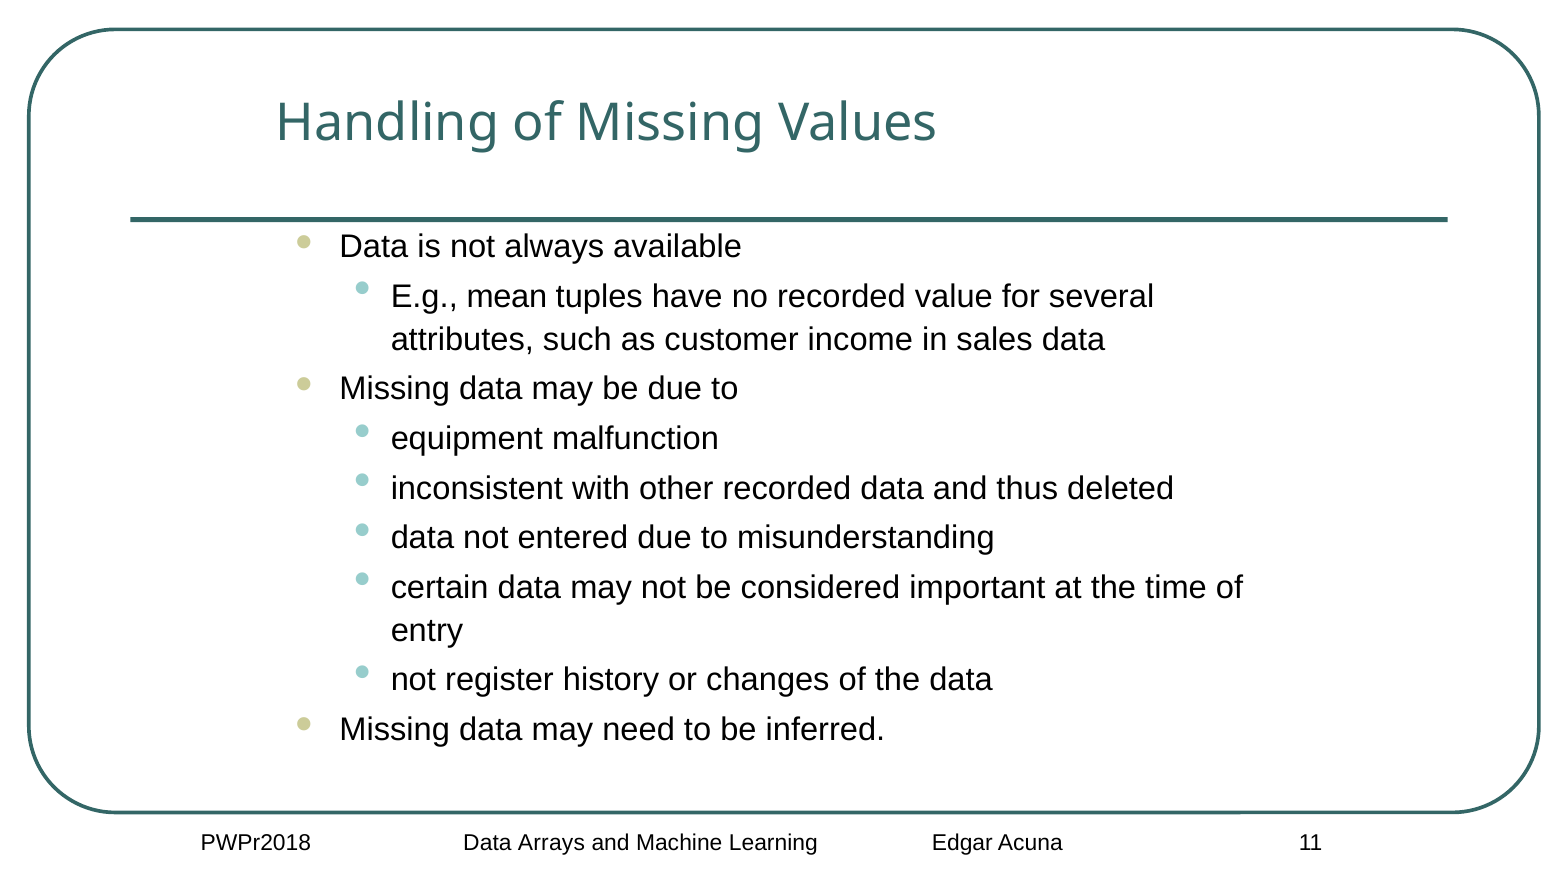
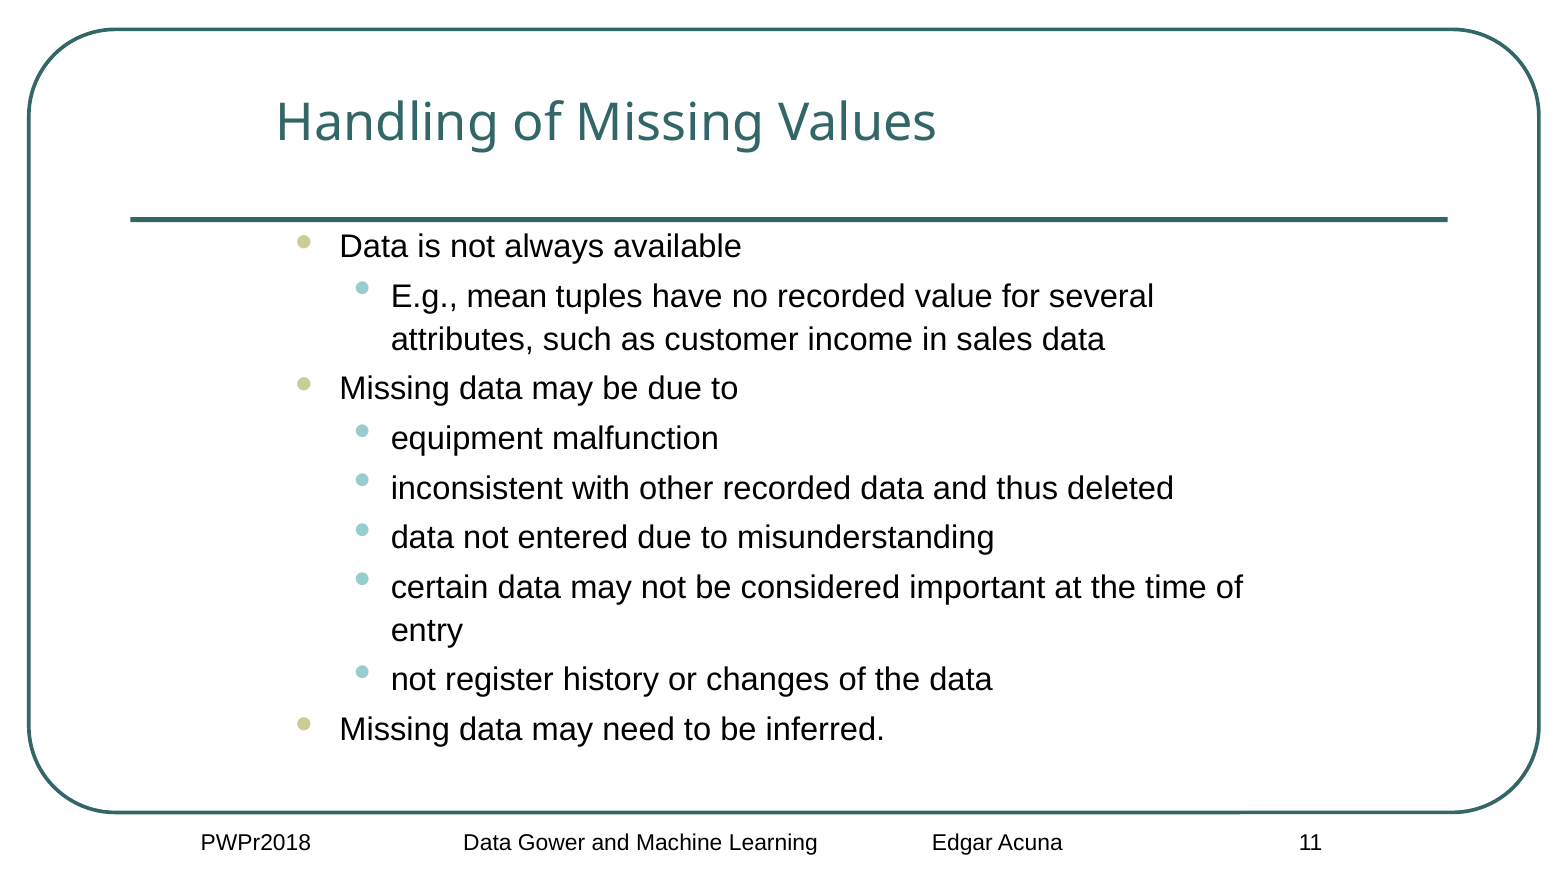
Arrays: Arrays -> Gower (552, 843)
